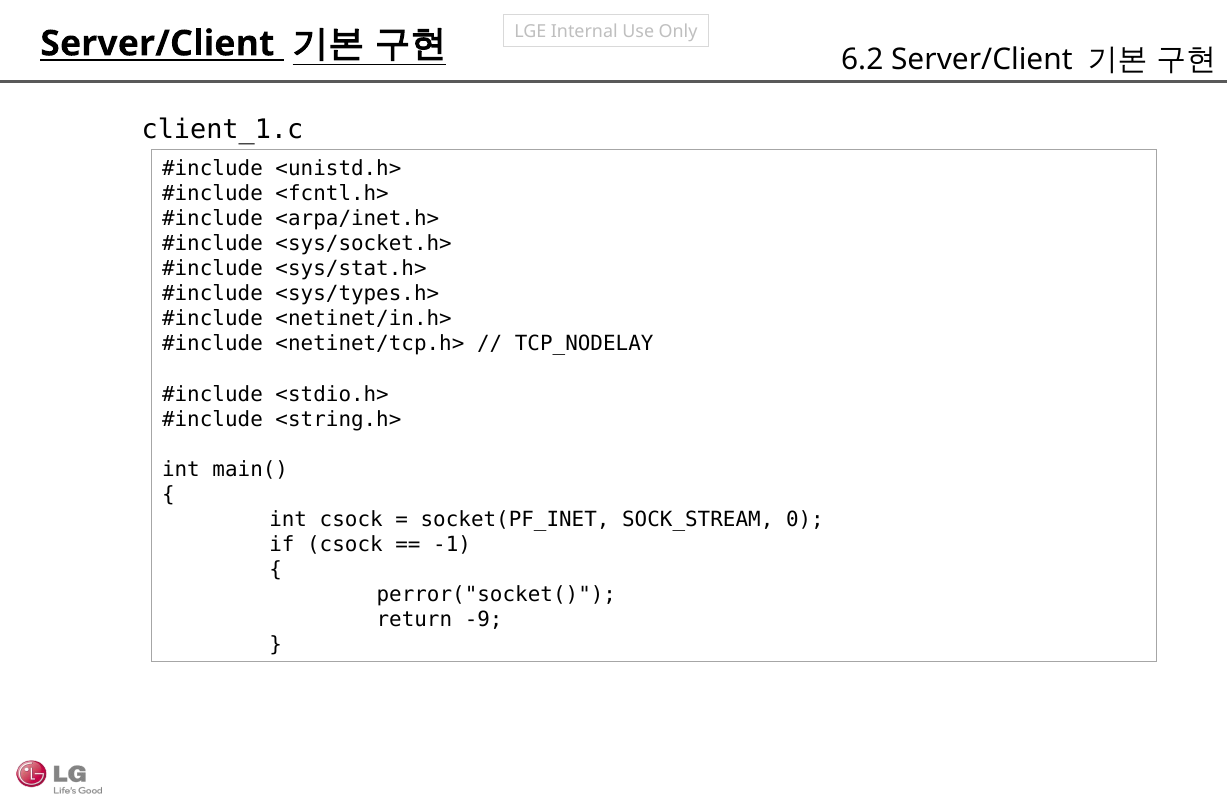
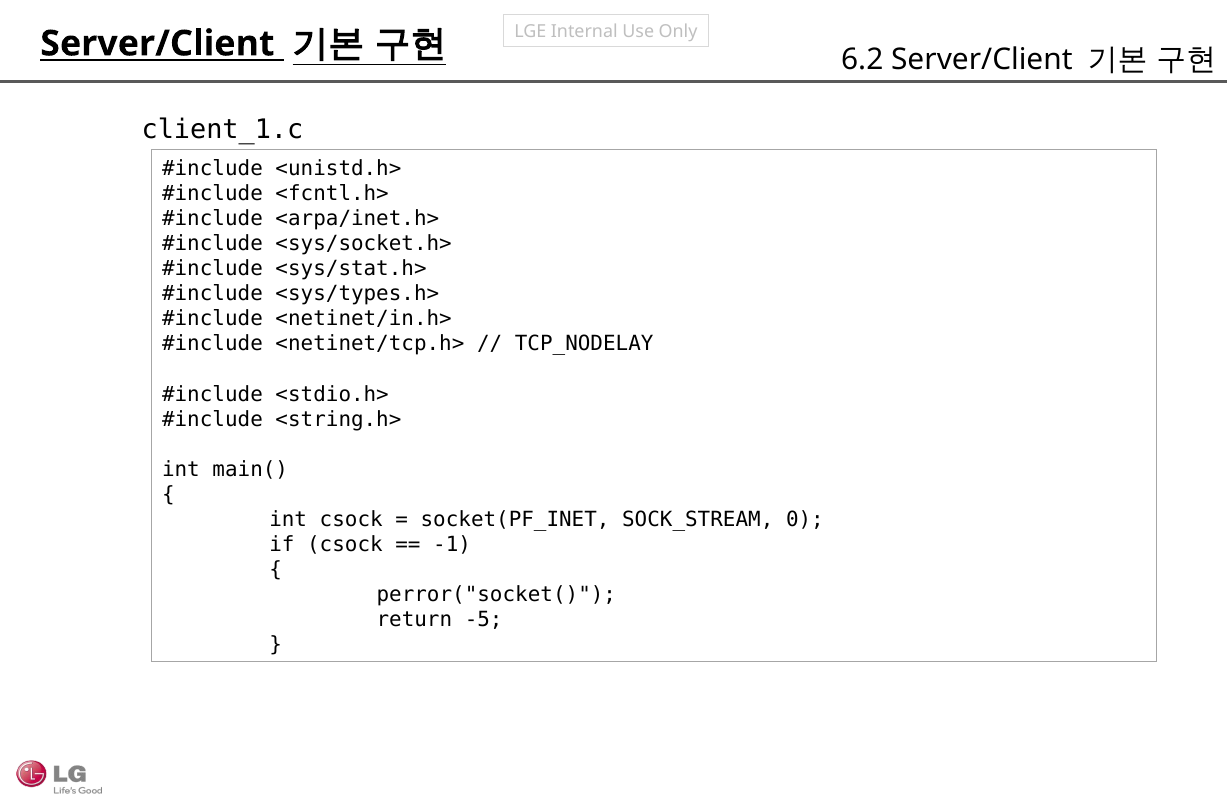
-9: -9 -> -5 (484, 620)
